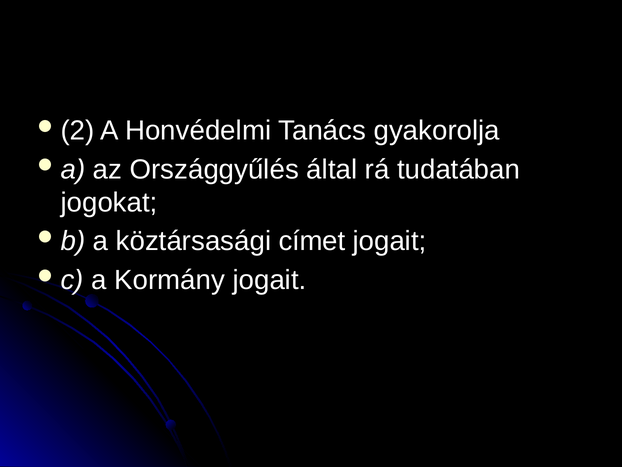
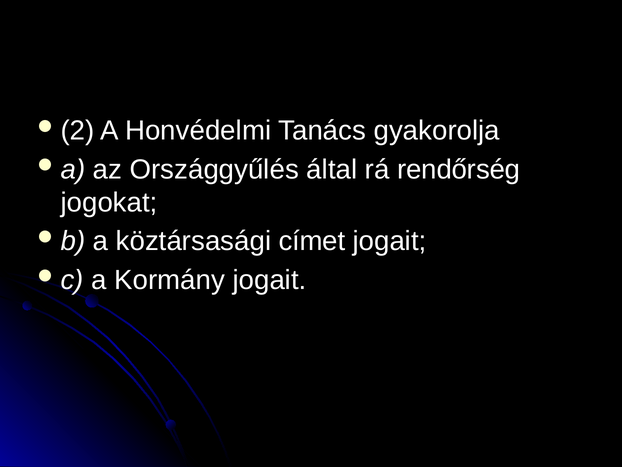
tudatában: tudatában -> rendőrség (459, 169)
